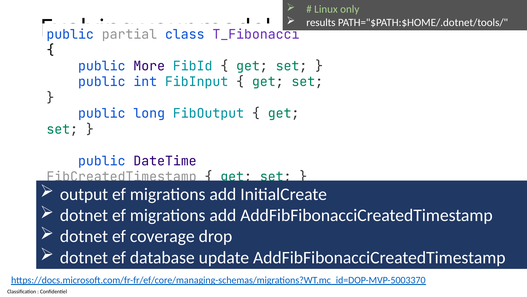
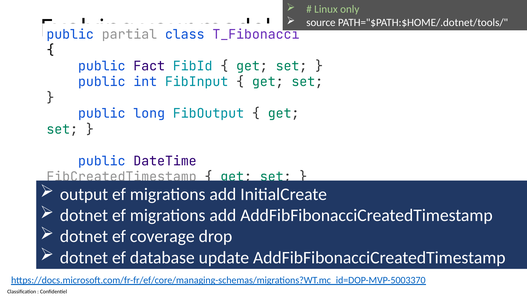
results: results -> source (321, 22)
More: More -> Fact (149, 66)
